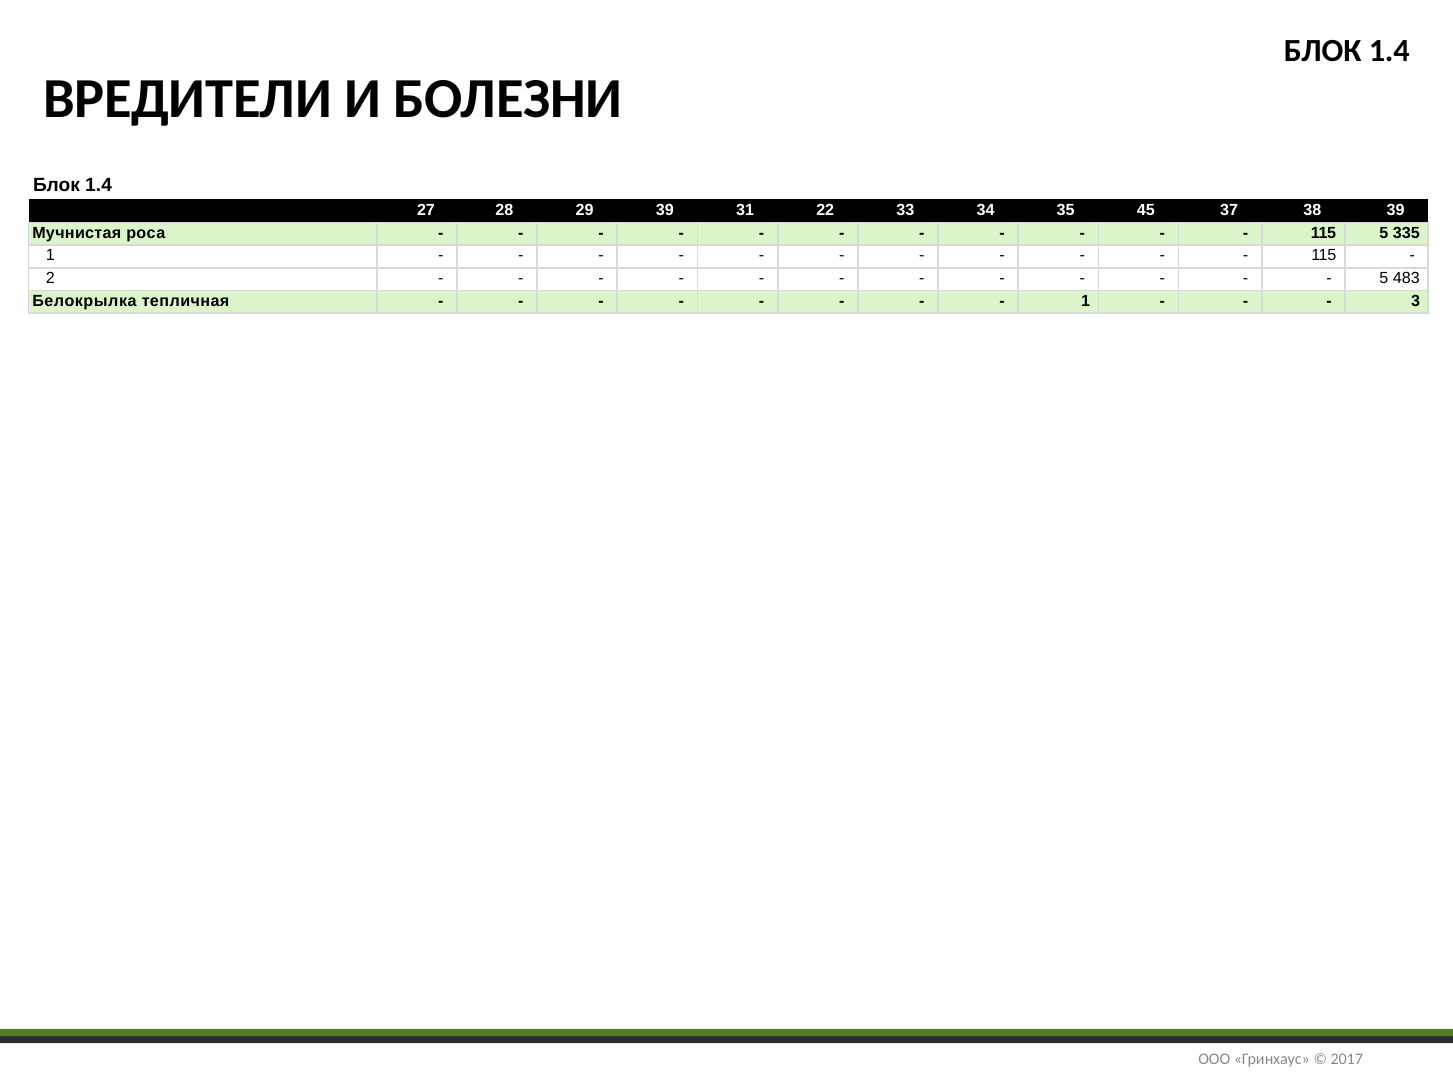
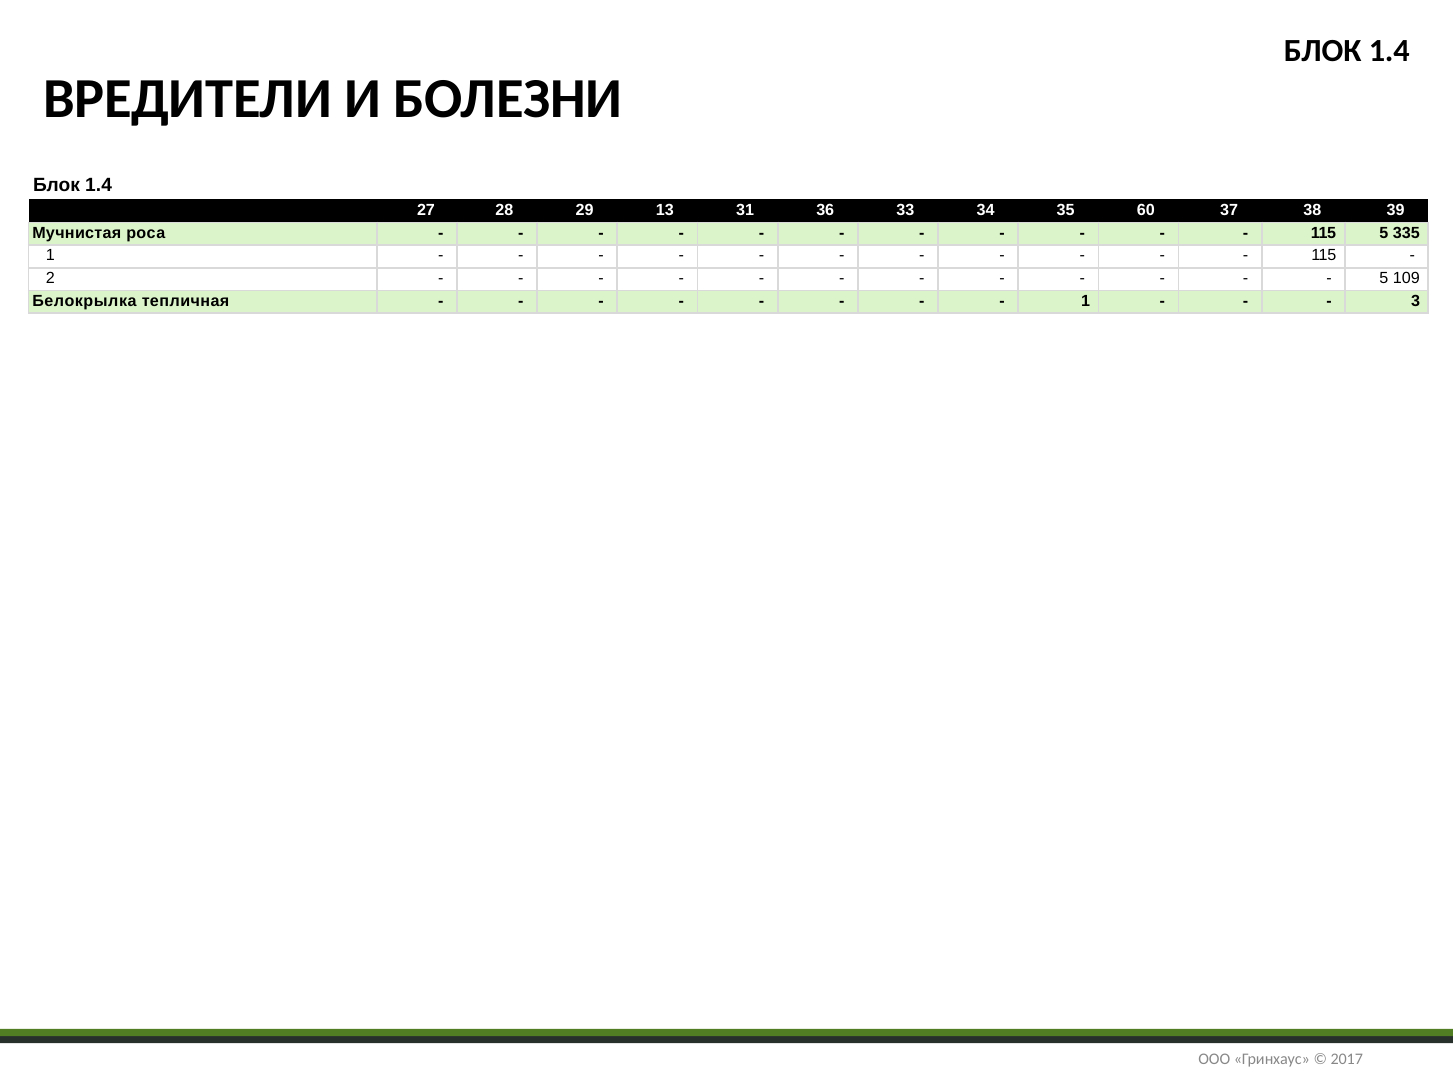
29 39: 39 -> 13 (665, 211)
22: 22 -> 36 (825, 211)
45: 45 -> 60 (1146, 211)
483: 483 -> 109 (1406, 278)
